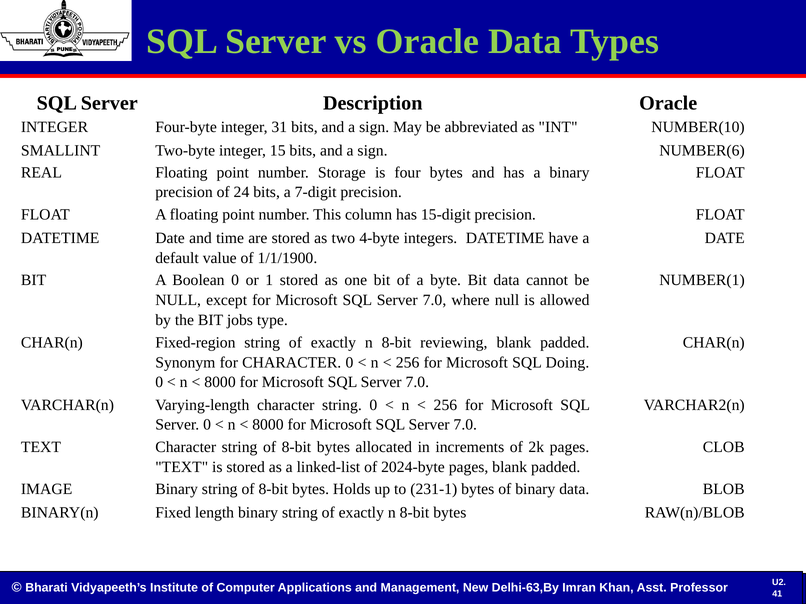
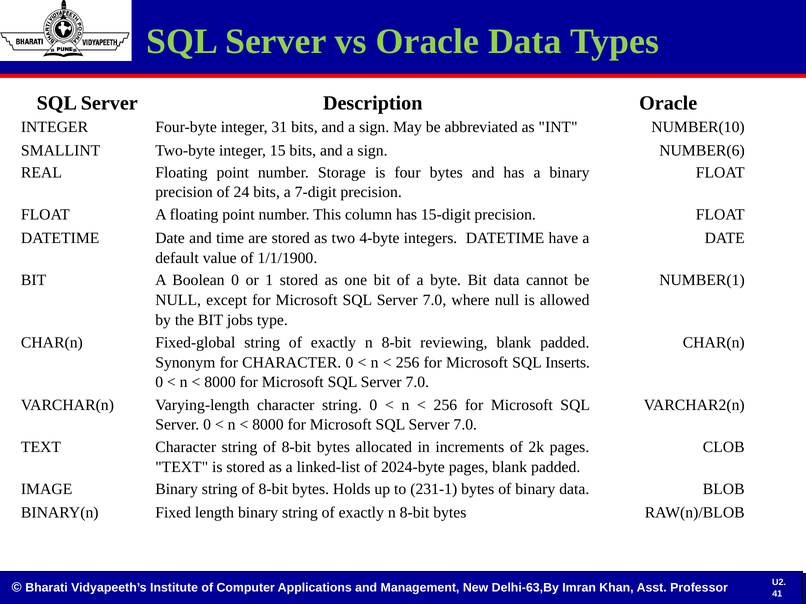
Fixed-region: Fixed-region -> Fixed-global (195, 343)
Doing: Doing -> Inserts (568, 363)
